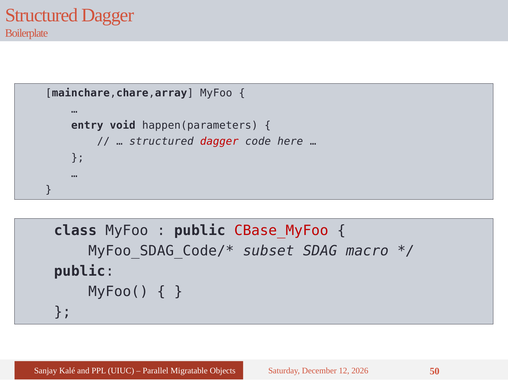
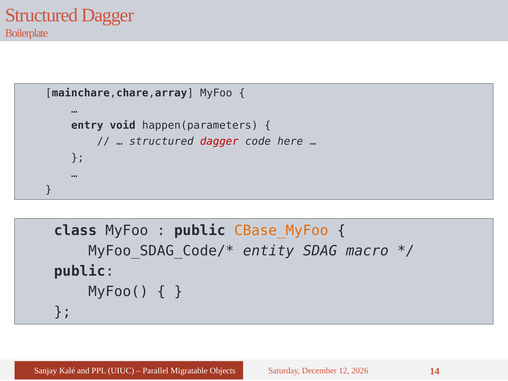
CBase_MyFoo colour: red -> orange (281, 230)
subset: subset -> entity (269, 251)
50: 50 -> 14 (435, 371)
